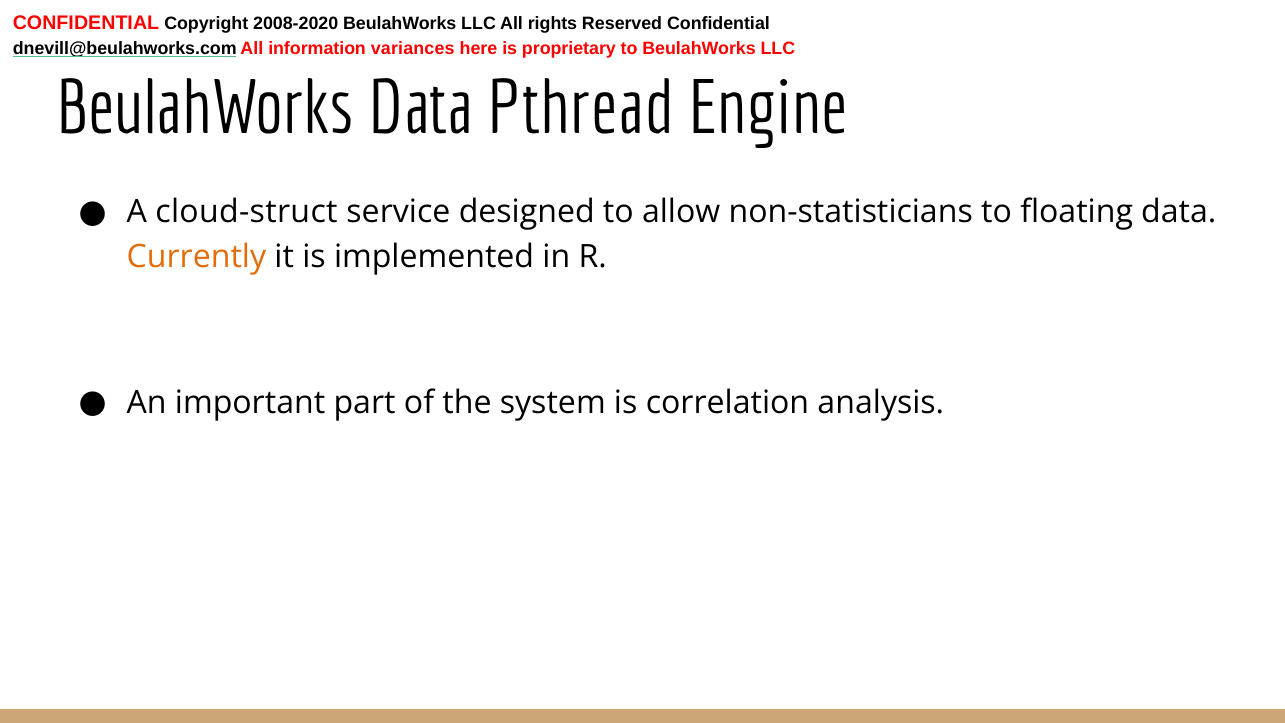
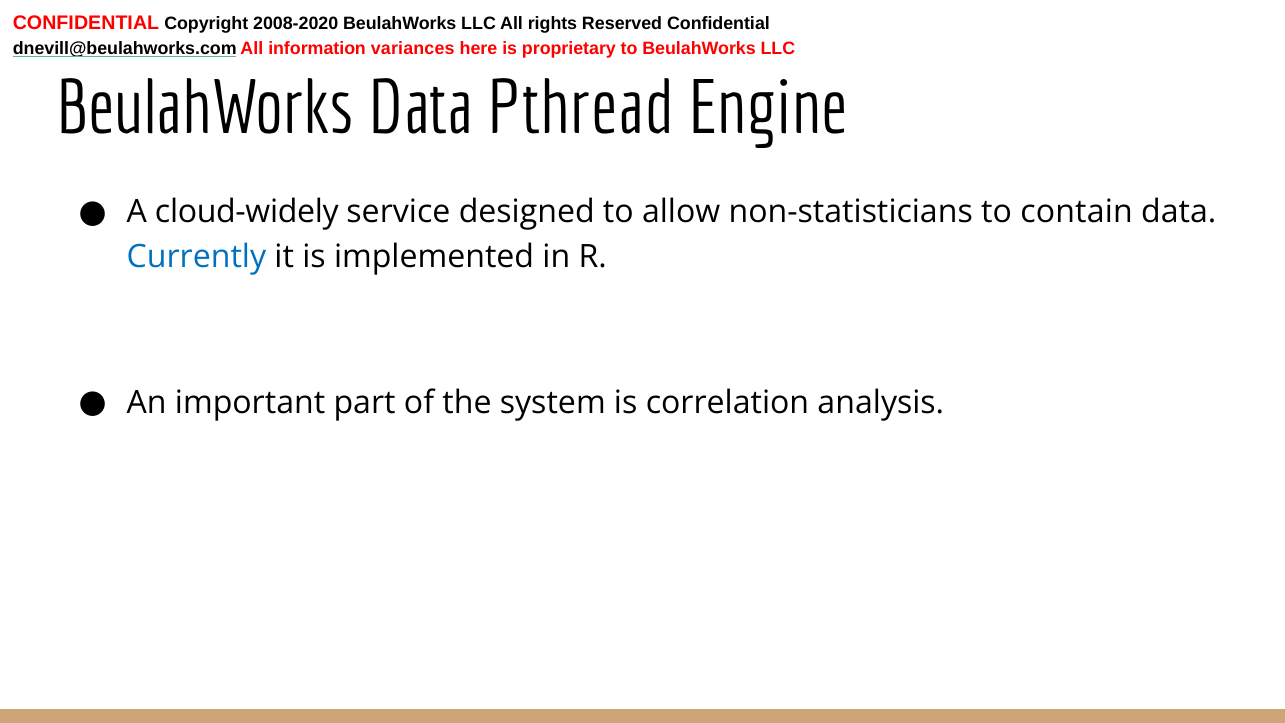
cloud-struct: cloud-struct -> cloud-widely (247, 212)
floating: floating -> contain (1077, 212)
Currently colour: orange -> blue (196, 257)
